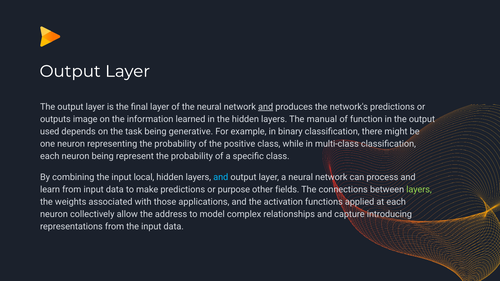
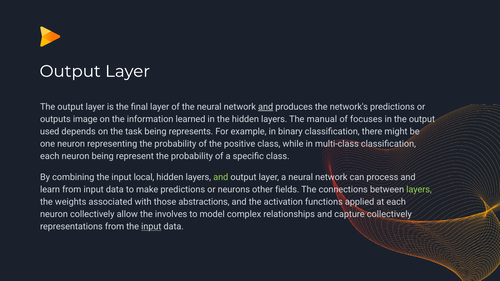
function: function -> focuses (366, 119)
generative: generative -> represents (191, 132)
and colour: light blue -> light green (221, 177)
purpose: purpose -> neurons (234, 190)
applications: applications -> abstractions (204, 202)
address: address -> involves (171, 214)
capture introducing: introducing -> collectively (389, 214)
input underline: none -> present (151, 227)
